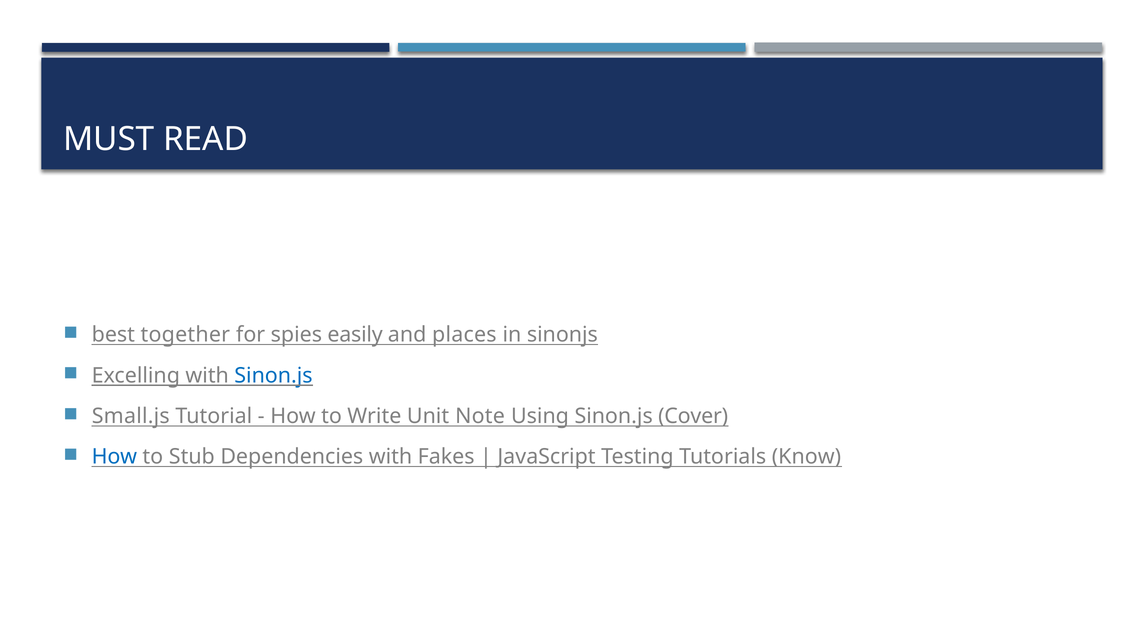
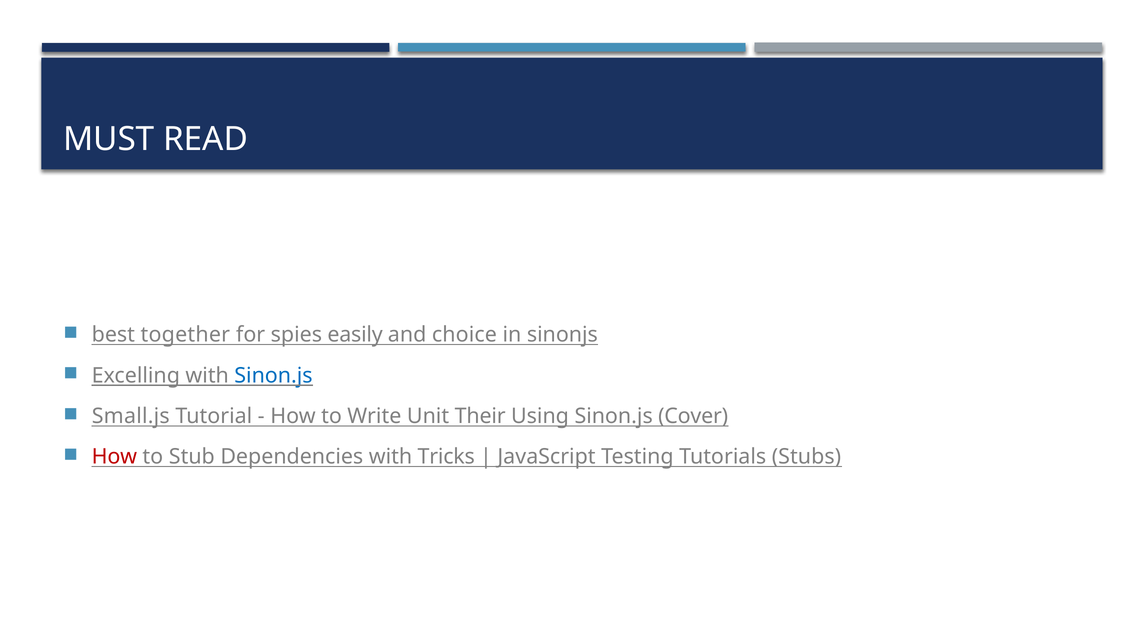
places: places -> choice (464, 335)
Note: Note -> Their (480, 416)
How colour: blue -> red (114, 456)
Fakes: Fakes -> Tricks (446, 456)
Know: Know -> Stubs (806, 456)
